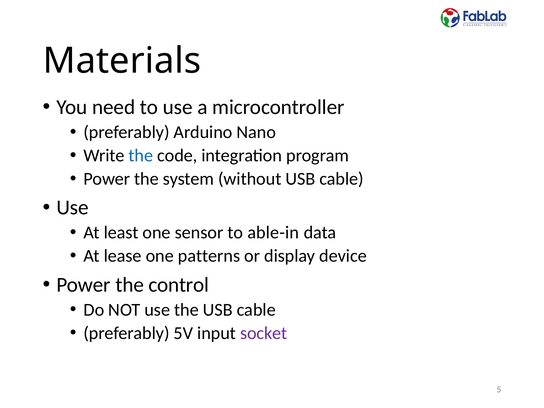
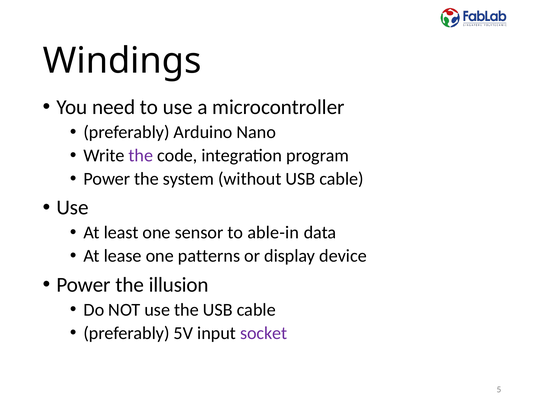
Materials: Materials -> Windings (122, 61)
the colour: blue -> purple (141, 156)
control: control -> illusion (179, 285)
